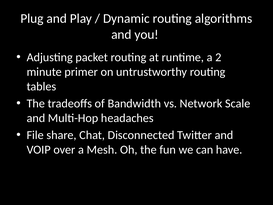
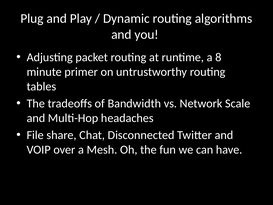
2: 2 -> 8 (218, 57)
